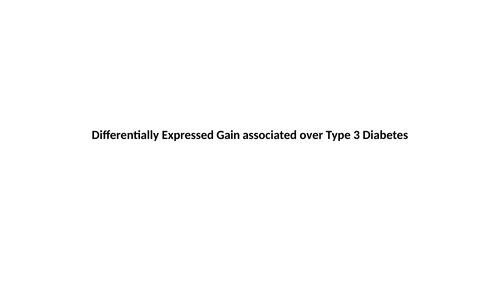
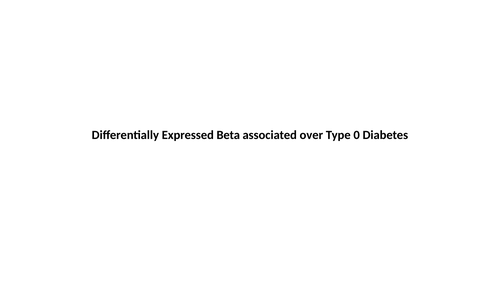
Gain: Gain -> Beta (228, 135)
3: 3 -> 0 (357, 135)
